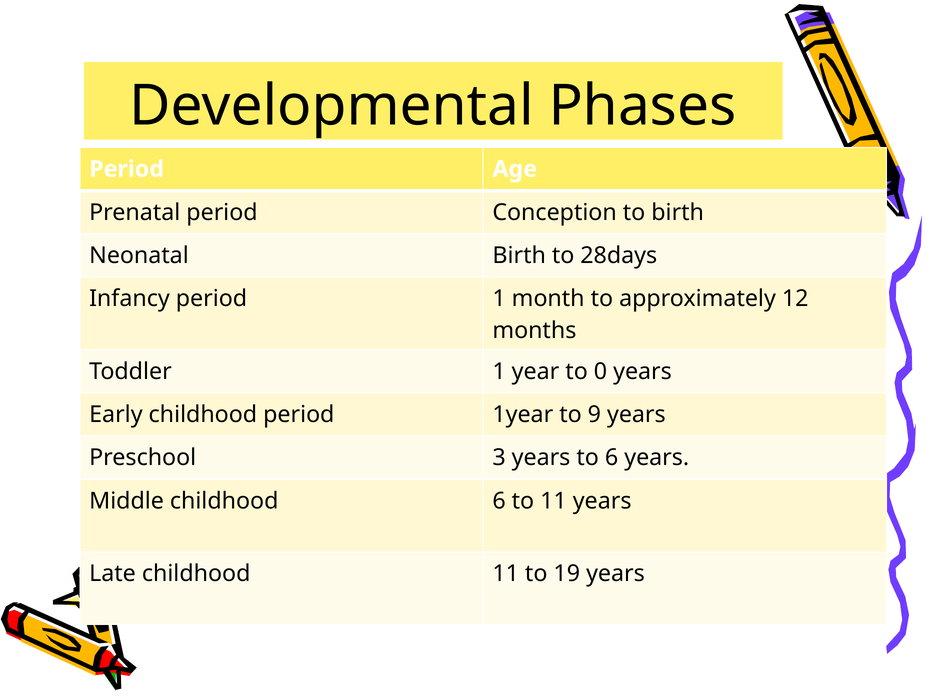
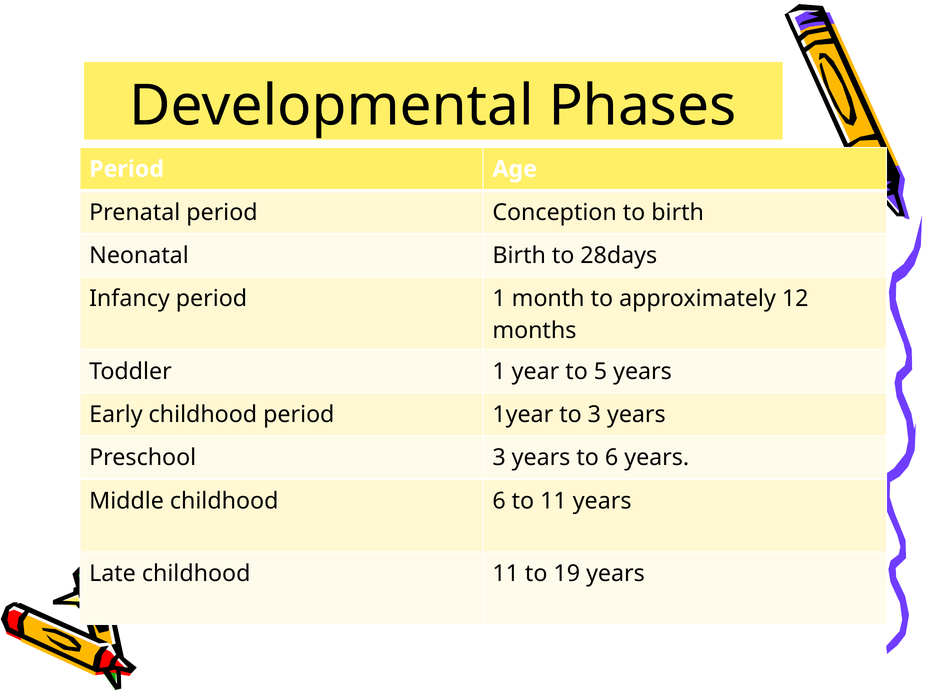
0: 0 -> 5 (600, 371)
to 9: 9 -> 3 (594, 414)
